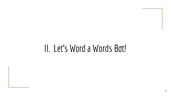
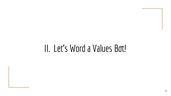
Words: Words -> Values (102, 49)
